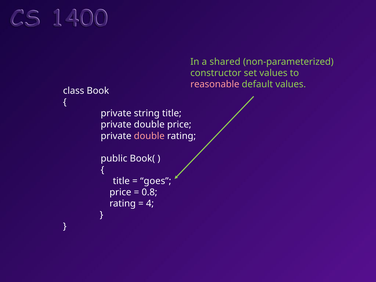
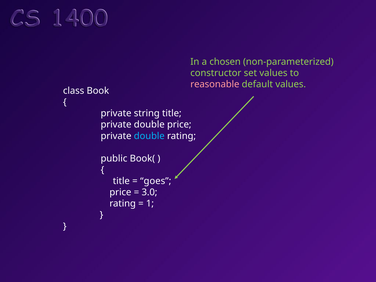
shared: shared -> chosen (225, 62)
double colour: pink -> light blue (149, 136)
0.8: 0.8 -> 3.0 (149, 192)
4: 4 -> 1 (150, 204)
